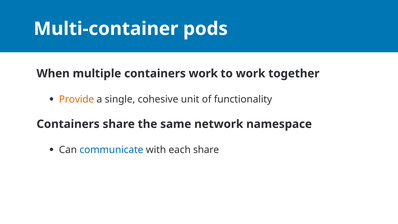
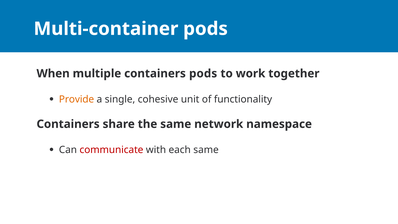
containers work: work -> pods (203, 73)
communicate colour: blue -> red (111, 150)
each share: share -> same (206, 150)
